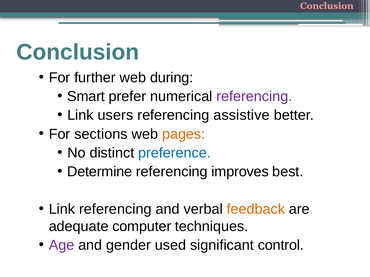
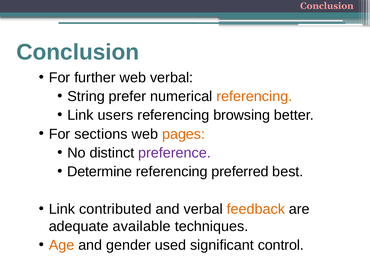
web during: during -> verbal (172, 78)
Smart: Smart -> String (86, 97)
referencing colour: purple -> orange (254, 97)
assistive: assistive -> browsing (242, 115)
preference colour: blue -> purple (175, 153)
improves: improves -> preferred (240, 172)
Link referencing: referencing -> contributed (115, 210)
computer: computer -> available (142, 227)
Age colour: purple -> orange (62, 246)
